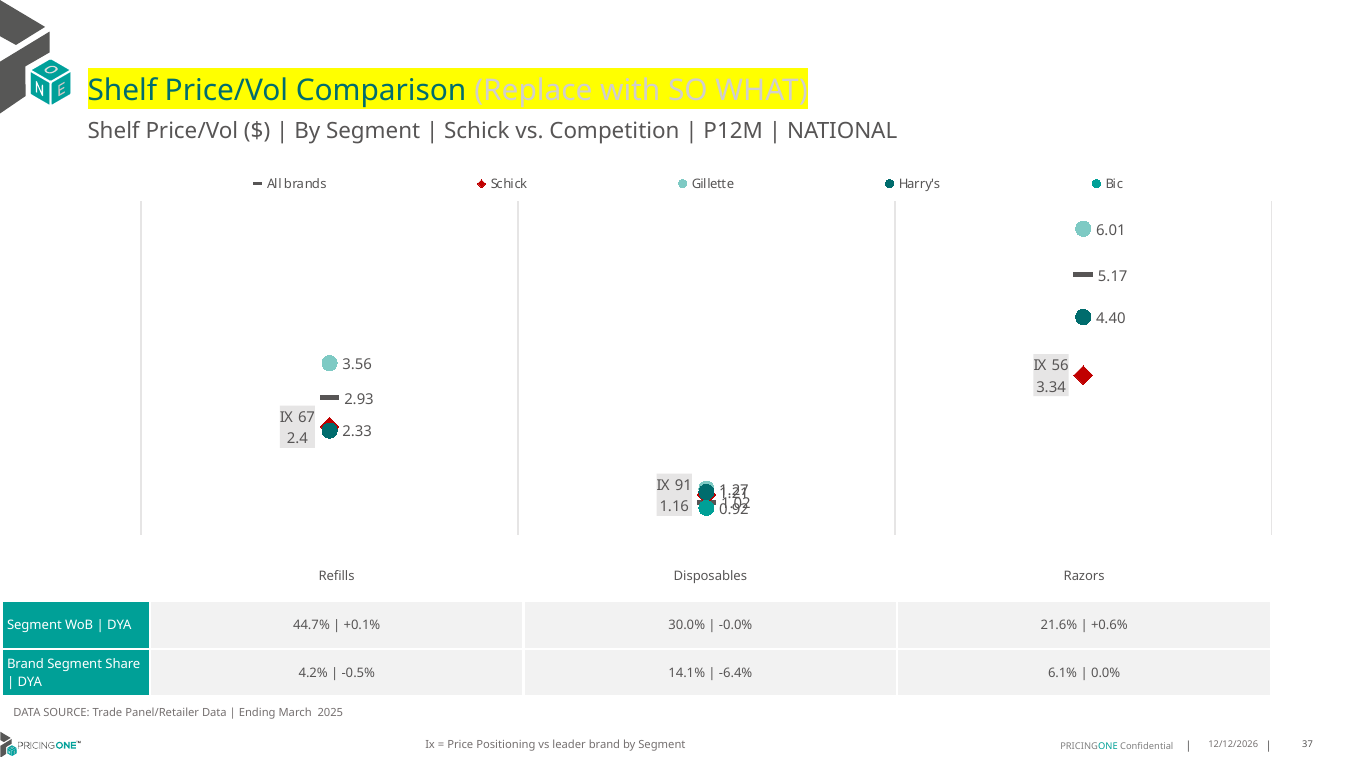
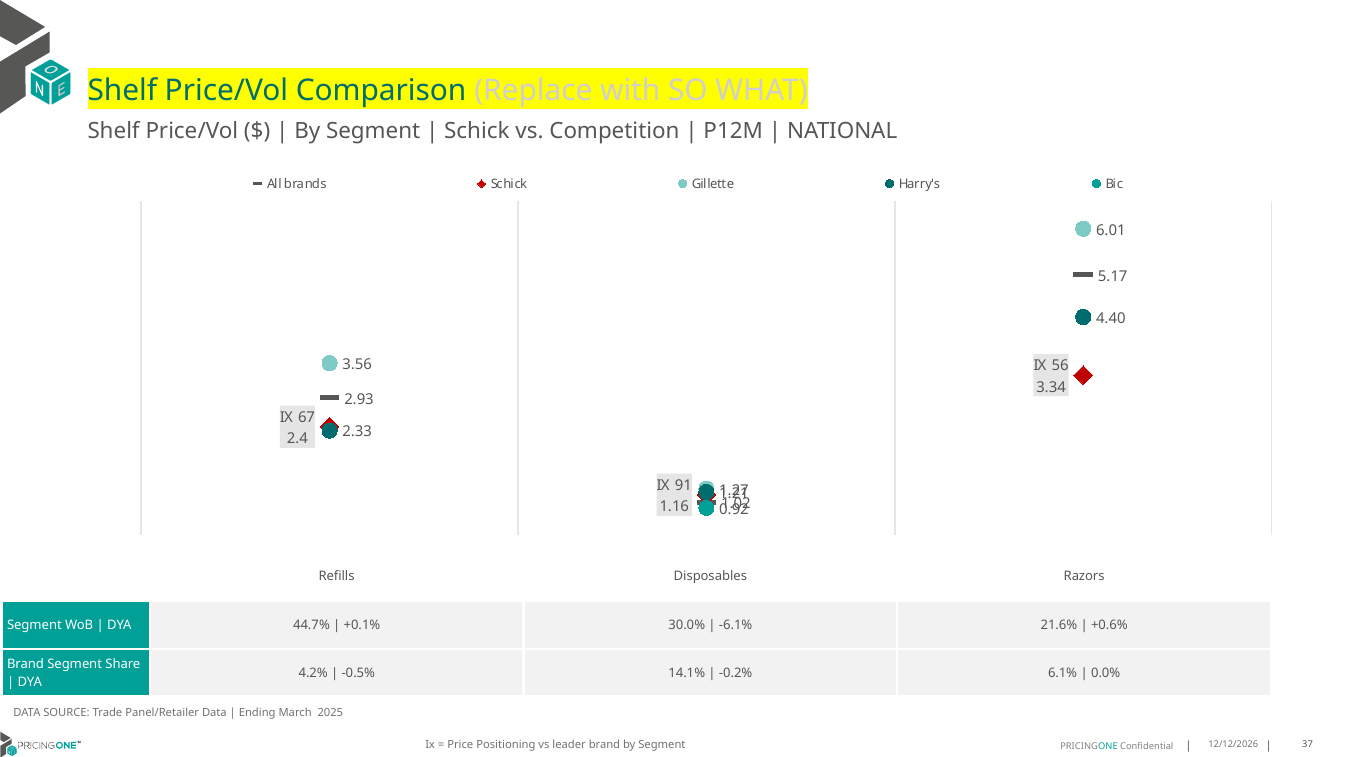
-0.0%: -0.0% -> -6.1% (736, 626)
-6.4%: -6.4% -> -0.2% (736, 673)
